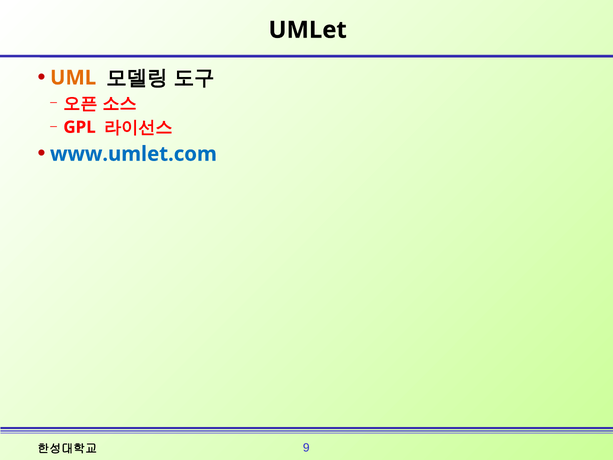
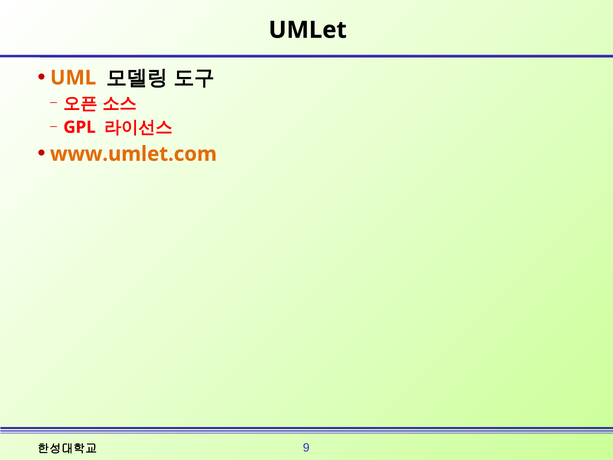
www.umlet.com colour: blue -> orange (133, 154)
